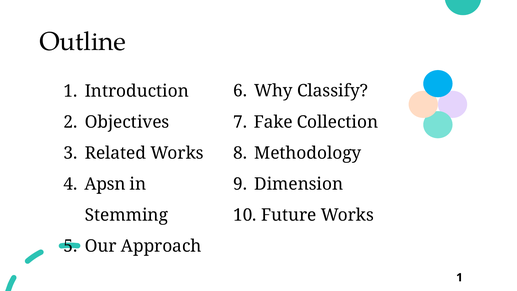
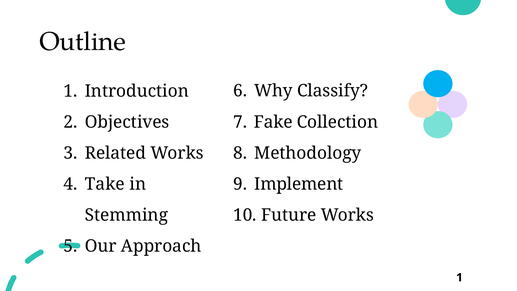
Apsn: Apsn -> Take (105, 184)
Dimension: Dimension -> Implement (299, 184)
